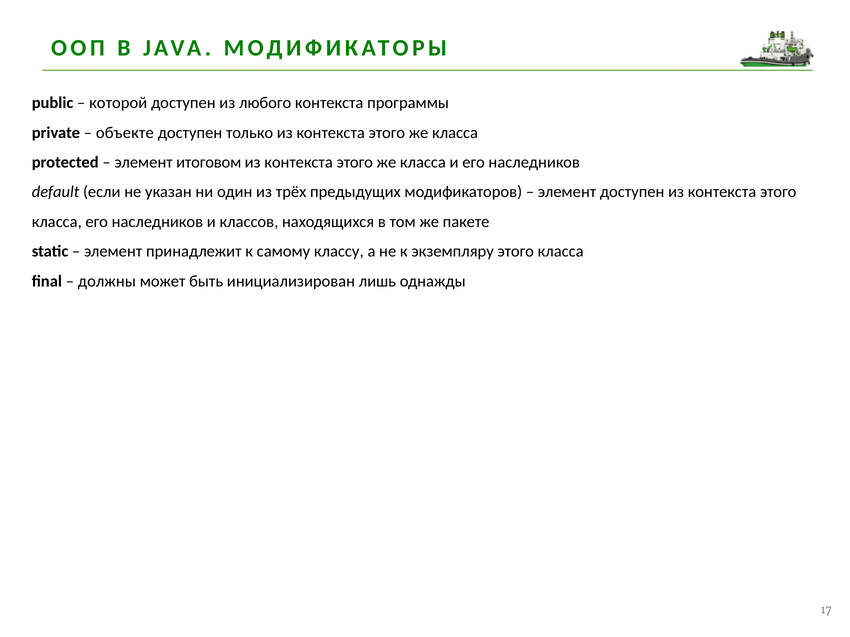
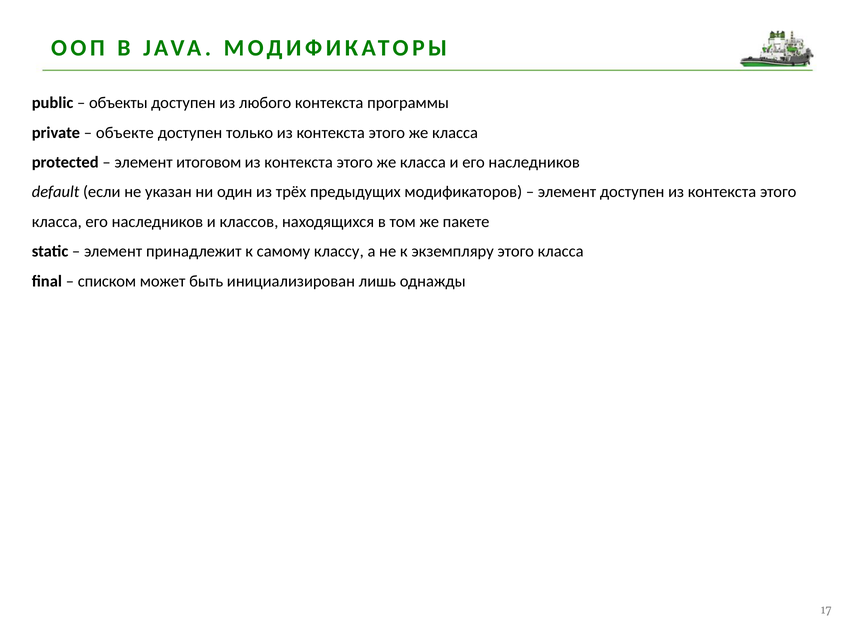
которой: которой -> объекты (118, 103)
должны: должны -> списком (107, 281)
